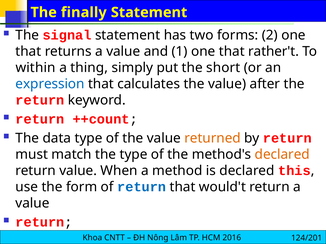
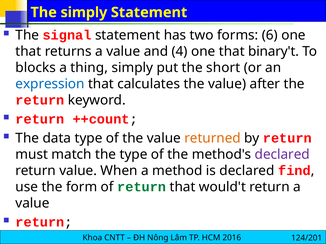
The finally: finally -> simply (84, 12)
2: 2 -> 6 (270, 35)
1: 1 -> 4 (180, 51)
rather't: rather't -> binary't (274, 51)
within: within -> blocks (36, 68)
declared colour: orange -> purple (282, 155)
this: this -> find (294, 171)
return colour: blue -> green (142, 187)
